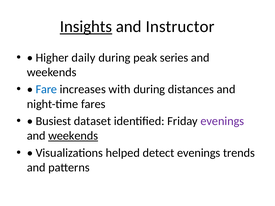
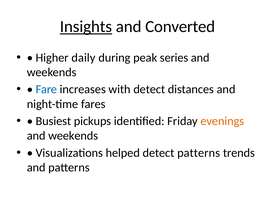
Instructor: Instructor -> Converted (180, 27)
with during: during -> detect (149, 89)
dataset: dataset -> pickups (93, 121)
evenings colour: purple -> orange (222, 121)
weekends underline: present -> none (73, 136)
detect evenings: evenings -> patterns (199, 153)
